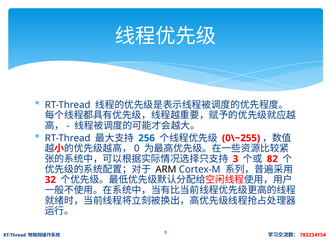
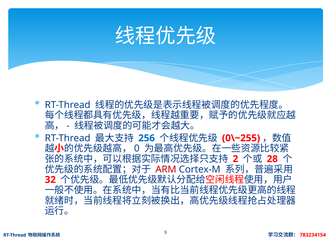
3: 3 -> 2 (235, 159)
82: 82 -> 28 (272, 159)
ARM colour: black -> red (166, 170)
